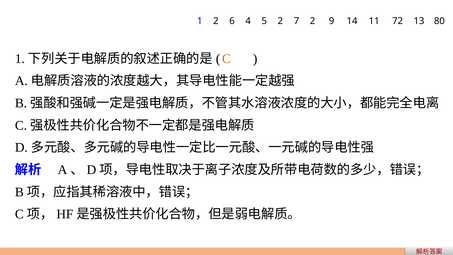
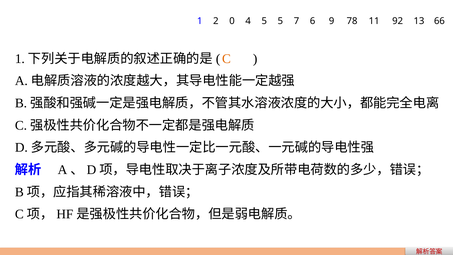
6: 6 -> 0 (232, 21)
5 2: 2 -> 5 (280, 21)
7 2: 2 -> 6 (313, 21)
14: 14 -> 78 (352, 21)
72: 72 -> 92 (398, 21)
80: 80 -> 66 (439, 21)
